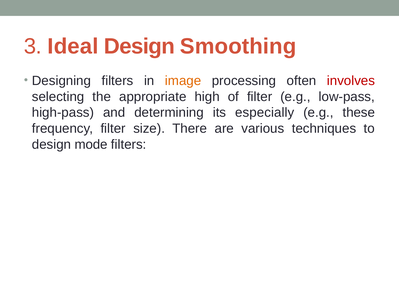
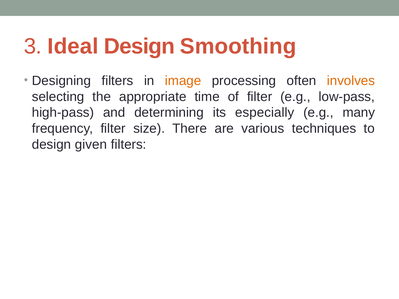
involves colour: red -> orange (351, 81)
high: high -> time (207, 97)
these: these -> many (359, 113)
mode: mode -> given (91, 145)
